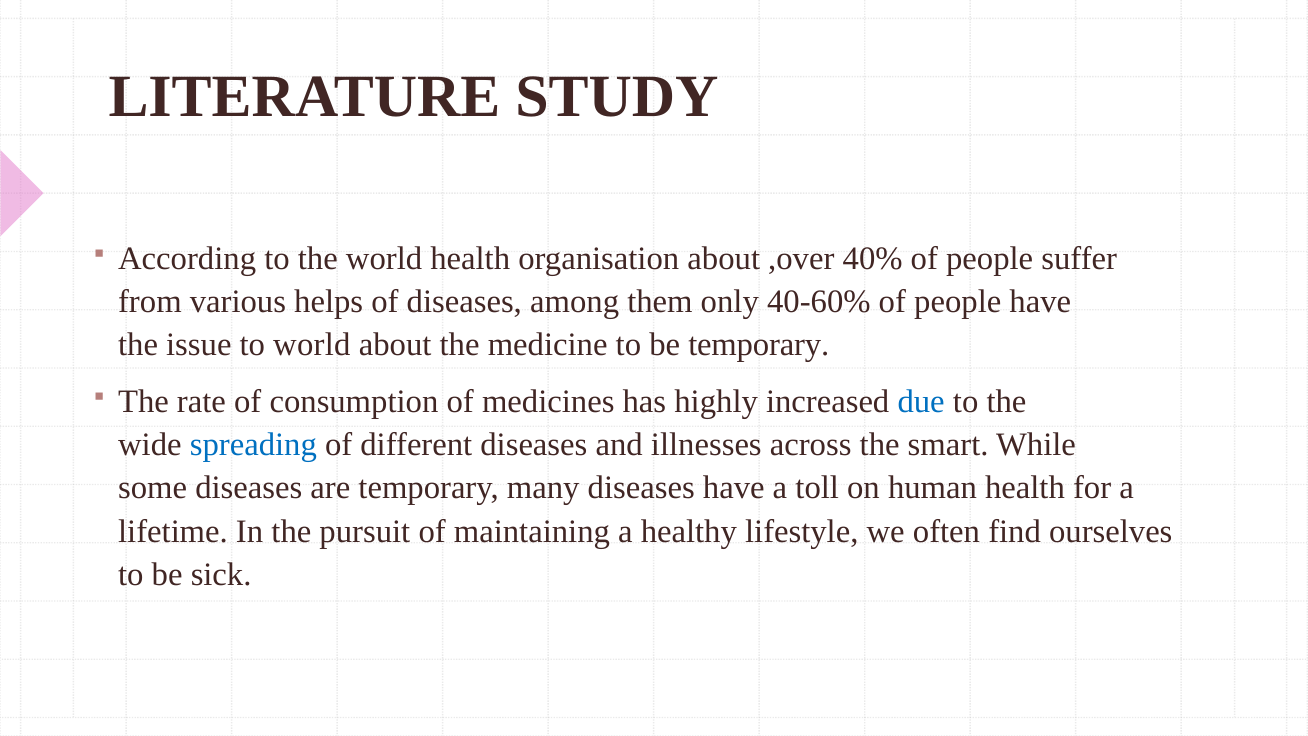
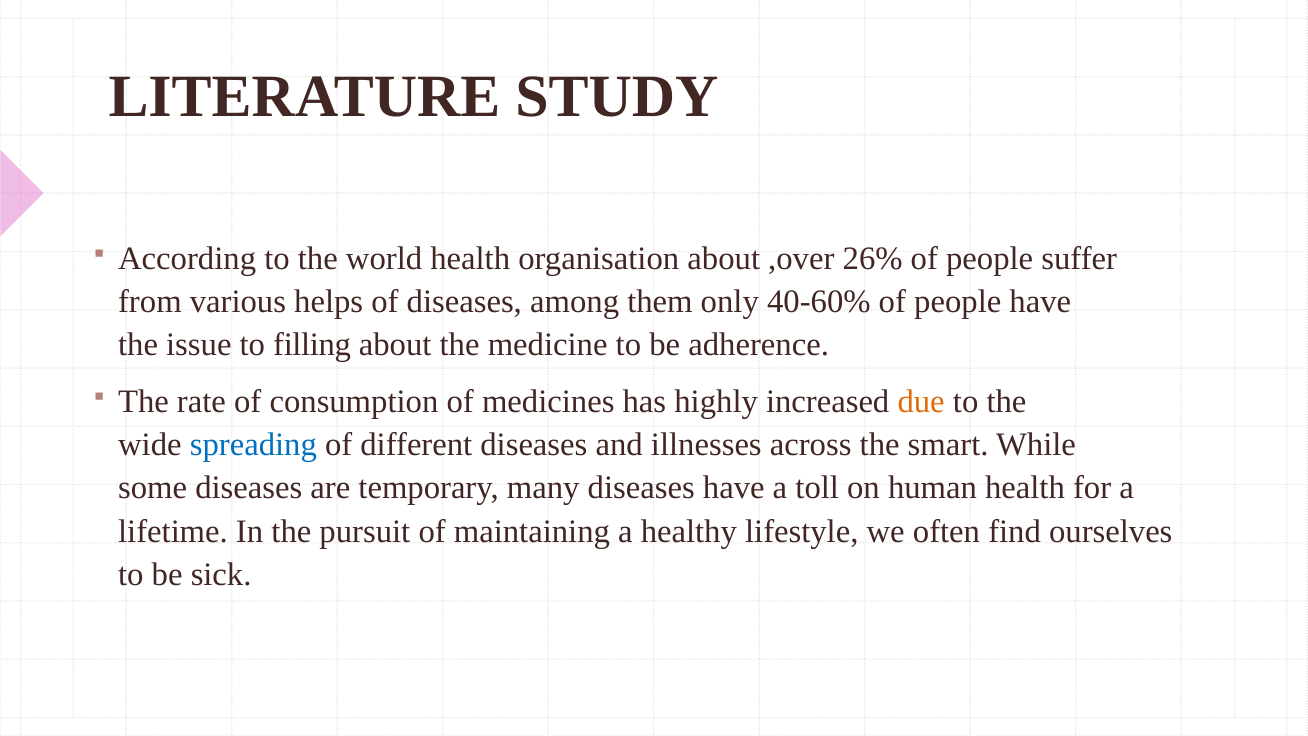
40%: 40% -> 26% (873, 259)
to world: world -> filling (312, 345)
be temporary: temporary -> adherence (759, 345)
due colour: blue -> orange (921, 402)
